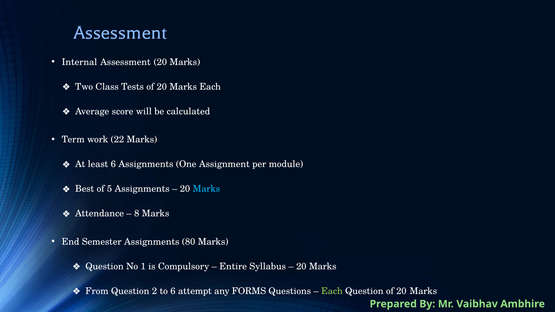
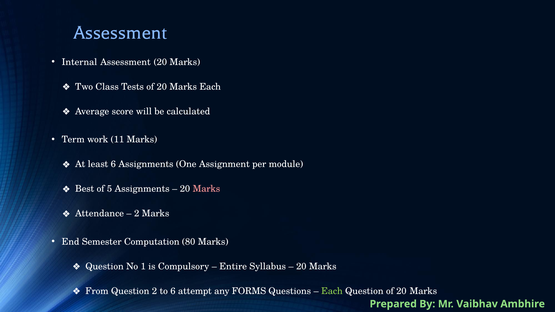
22: 22 -> 11 (117, 140)
Marks colour: light blue -> pink (206, 189)
8: 8 -> 2 (137, 214)
Semester Assignments: Assignments -> Computation (152, 242)
